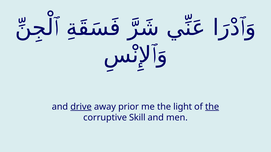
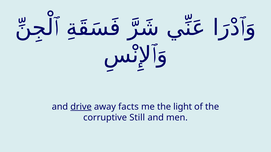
prior: prior -> facts (128, 107)
the underline: present -> none (212, 107)
Skill: Skill -> Still (137, 118)
